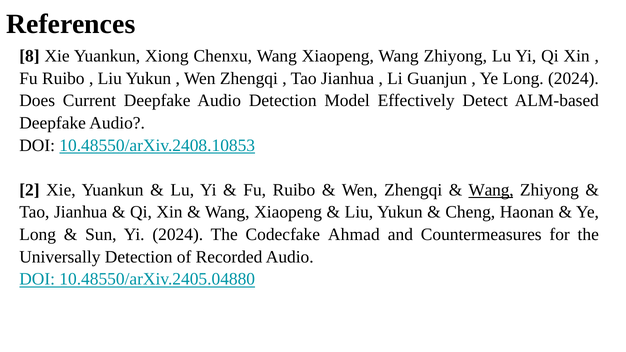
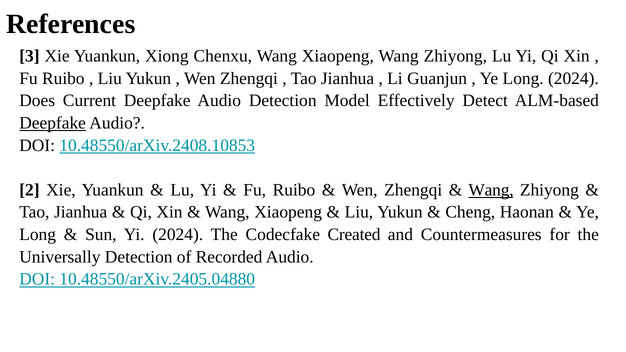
8: 8 -> 3 (29, 56)
Deepfake underline: none -> present (53, 123)
Ahmad: Ahmad -> Created (354, 235)
